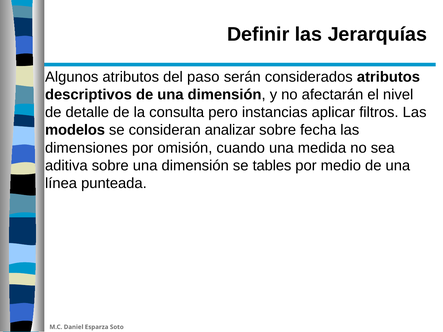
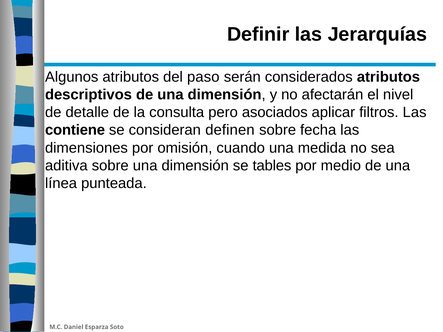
instancias: instancias -> asociados (275, 113)
modelos: modelos -> contiene (75, 130)
analizar: analizar -> definen (230, 130)
